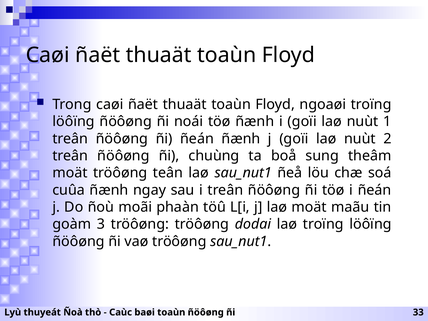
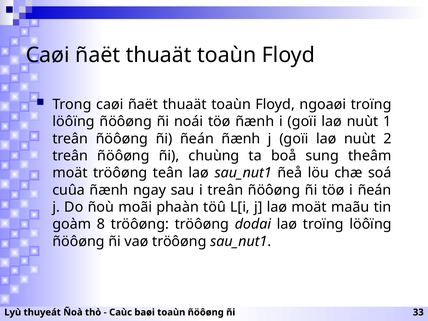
3: 3 -> 8 (101, 224)
